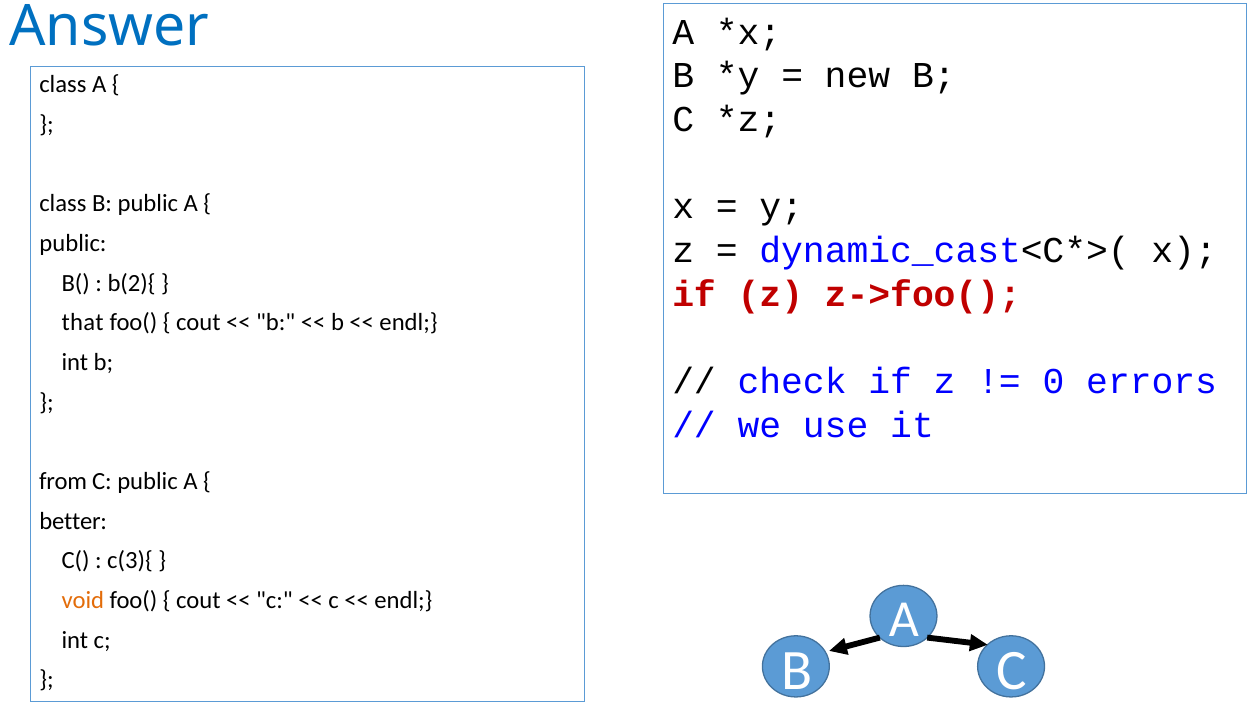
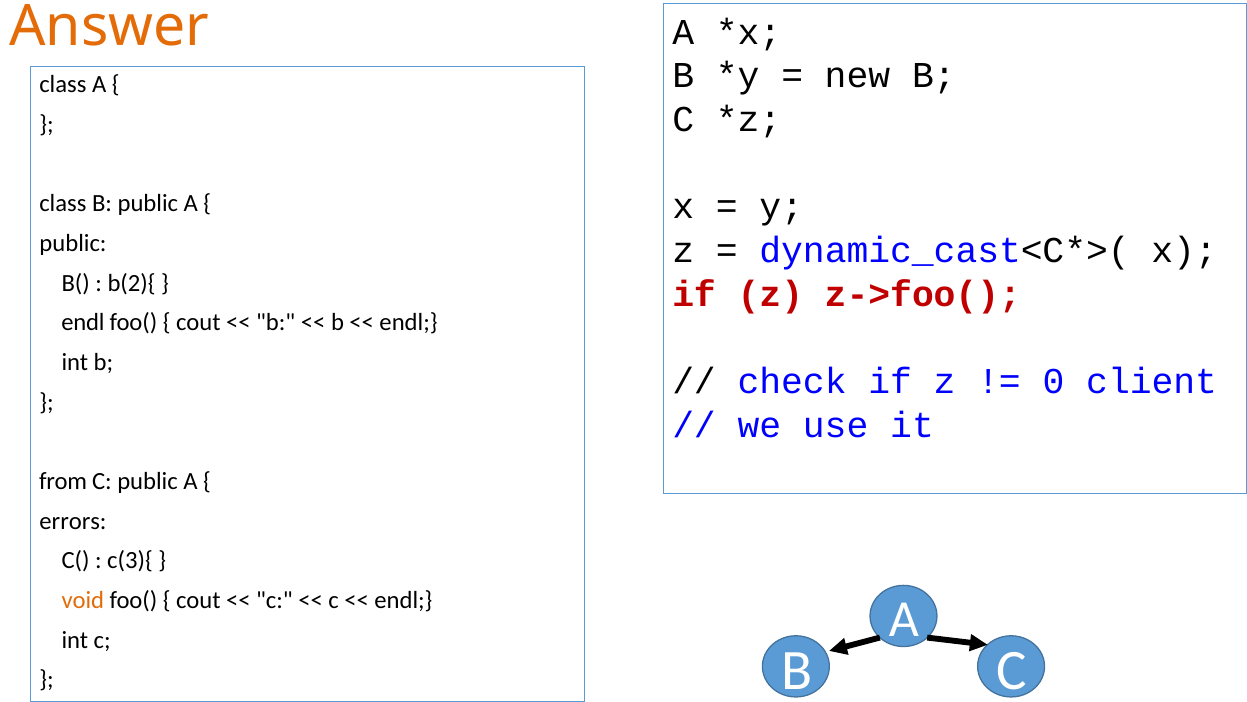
Answer colour: blue -> orange (109, 27)
that: that -> endl (83, 322)
errors: errors -> client (1152, 381)
better: better -> errors (73, 521)
